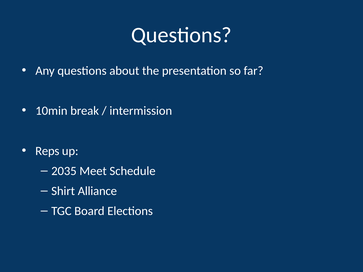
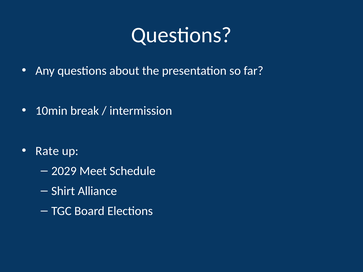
Reps: Reps -> Rate (47, 151)
2035: 2035 -> 2029 (64, 171)
